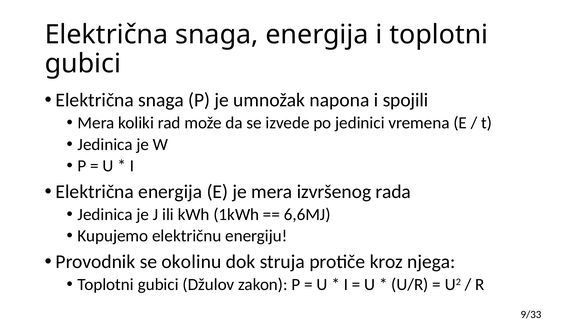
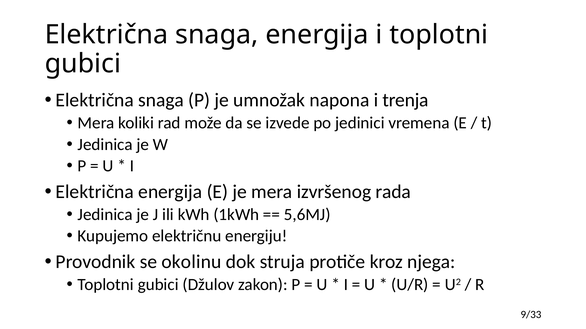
spojili: spojili -> trenja (406, 100)
6,6MJ: 6,6MJ -> 5,6MJ (307, 215)
